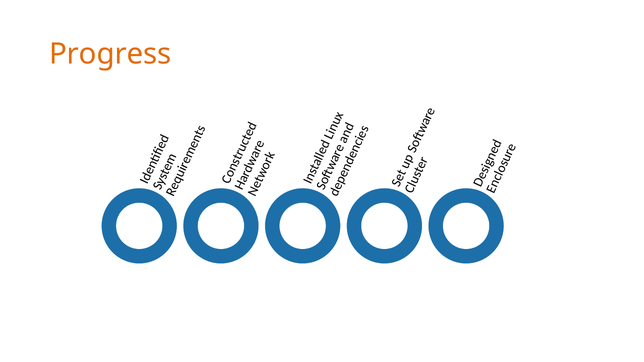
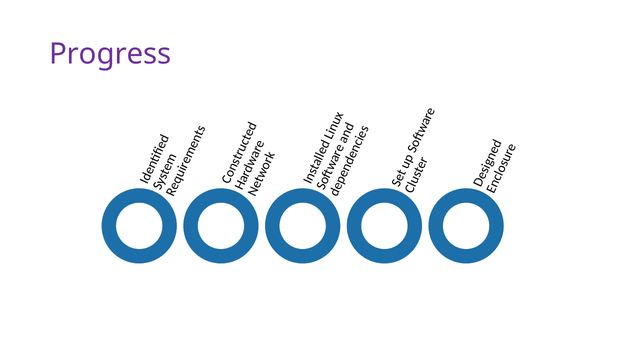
Progress colour: orange -> purple (110, 54)
